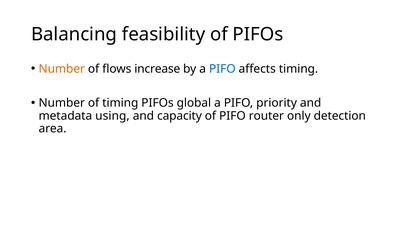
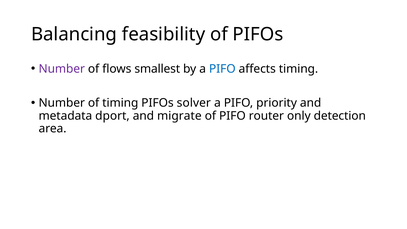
Number colour: orange -> purple (62, 69)
increase: increase -> smallest (157, 69)
global: global -> solver (194, 103)
using: using -> dport (112, 116)
capacity: capacity -> migrate (179, 116)
